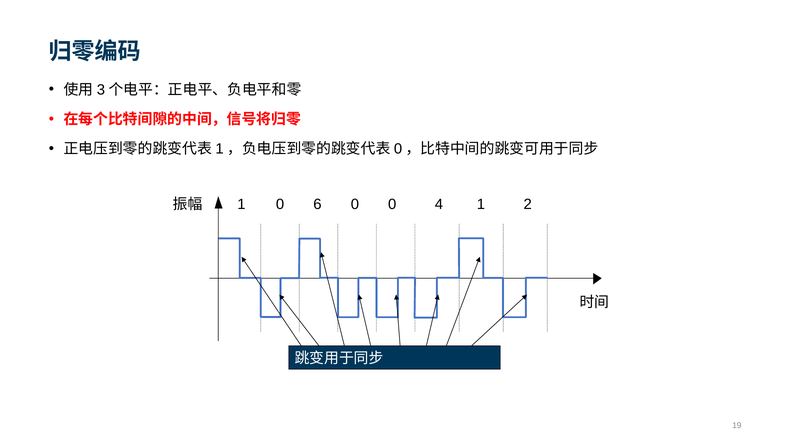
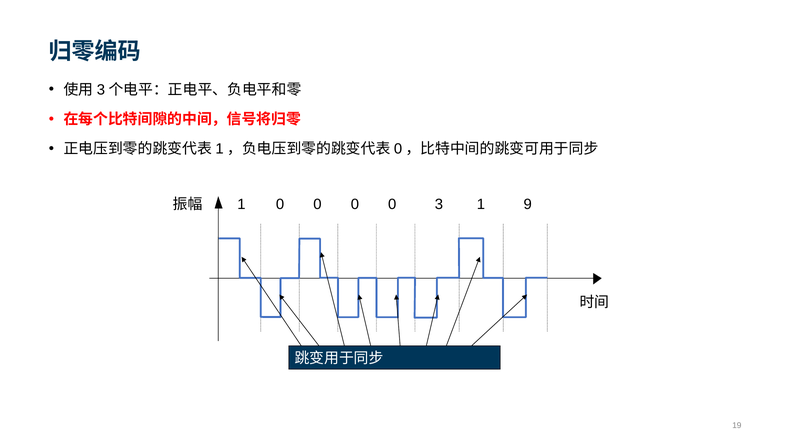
1 0 6: 6 -> 0 (317, 204)
4: 4 -> 3 (439, 204)
2: 2 -> 9 (528, 204)
